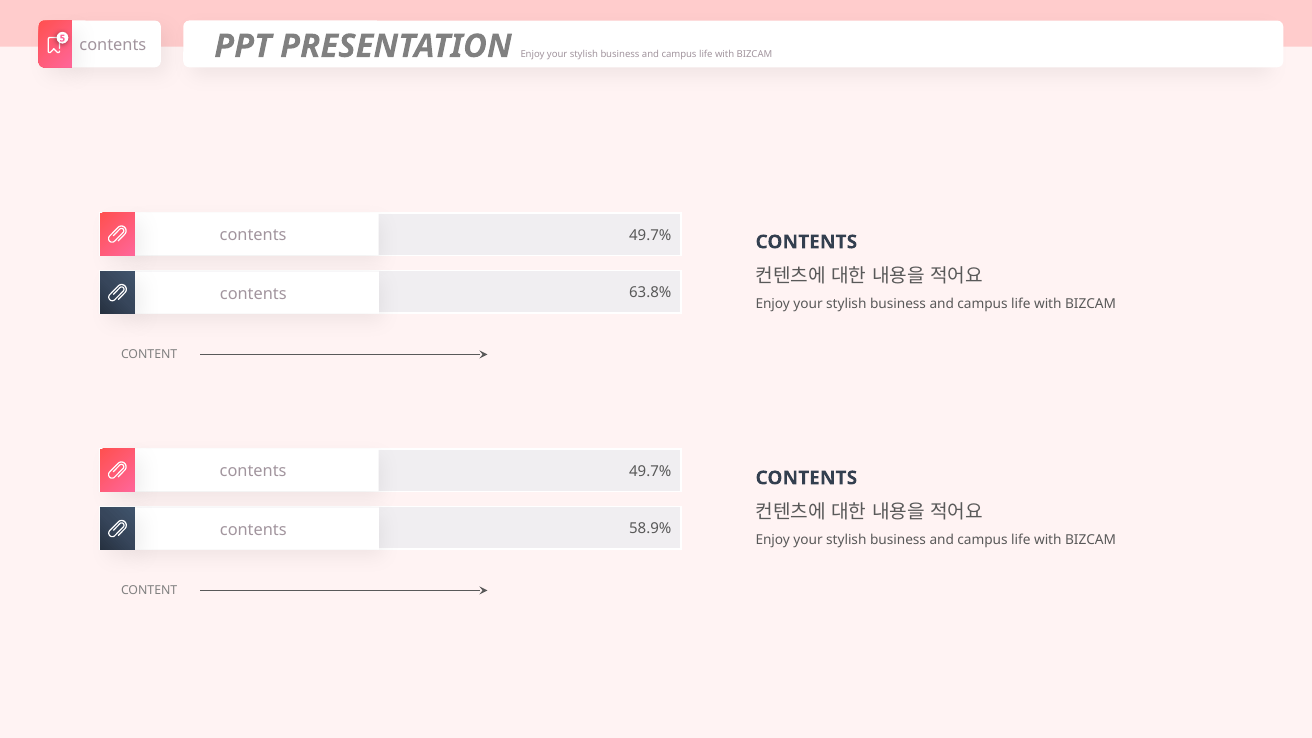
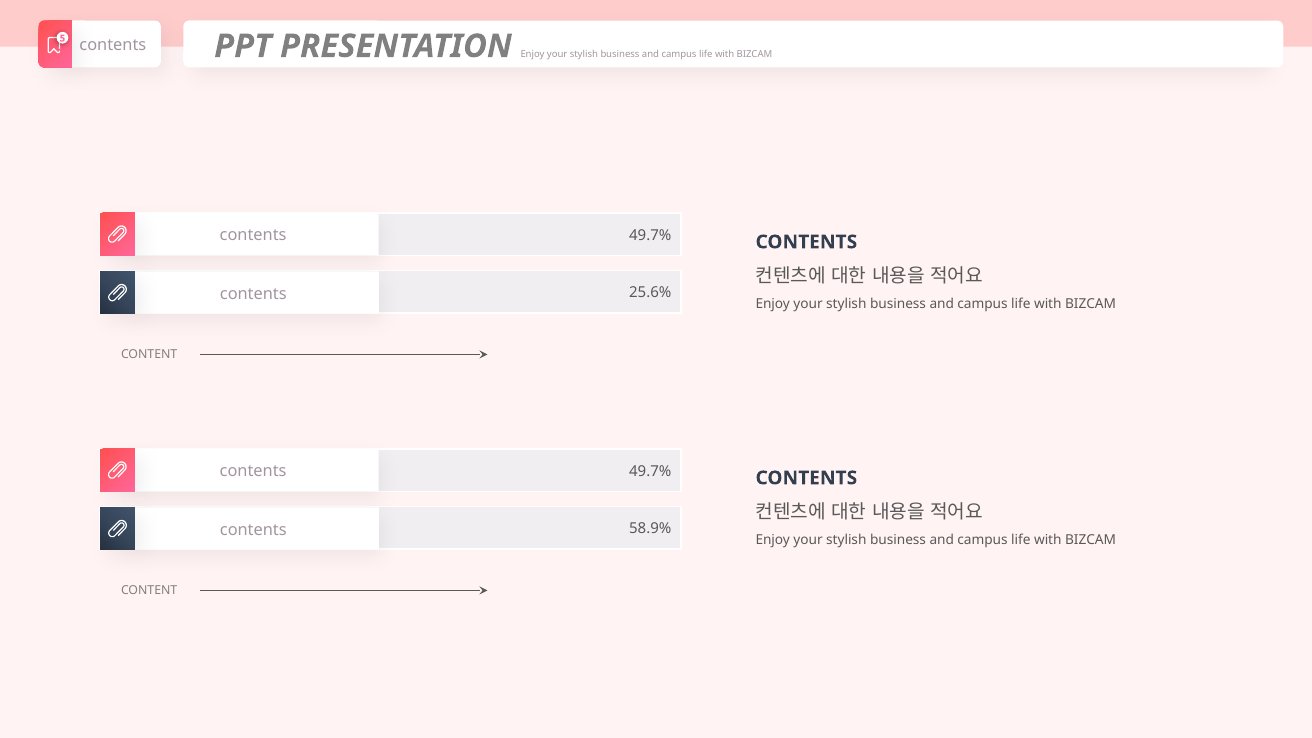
63.8%: 63.8% -> 25.6% (650, 293)
